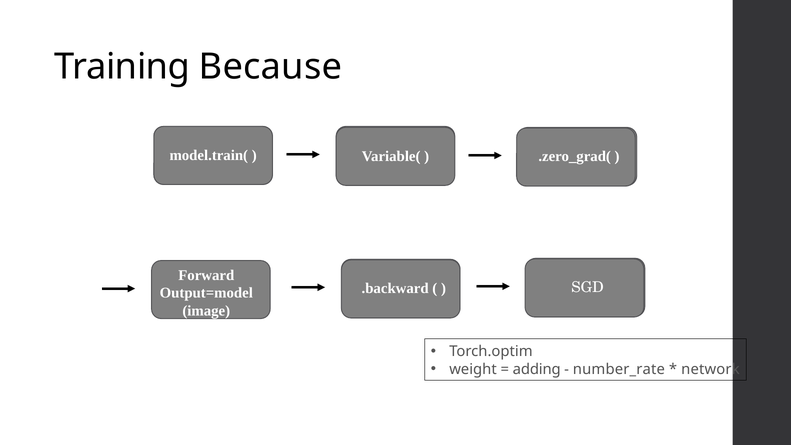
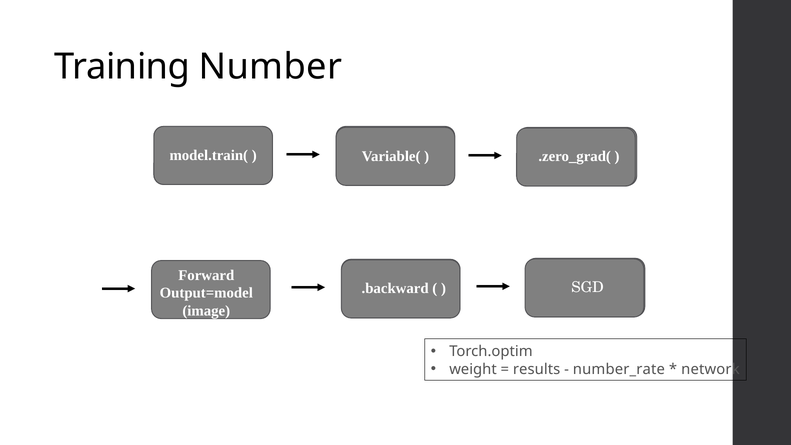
Because: Because -> Number (270, 67)
adding: adding -> results (537, 369)
